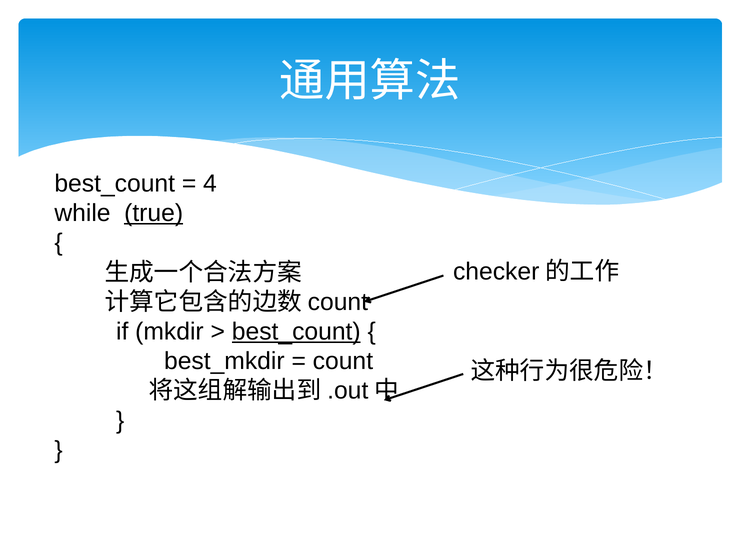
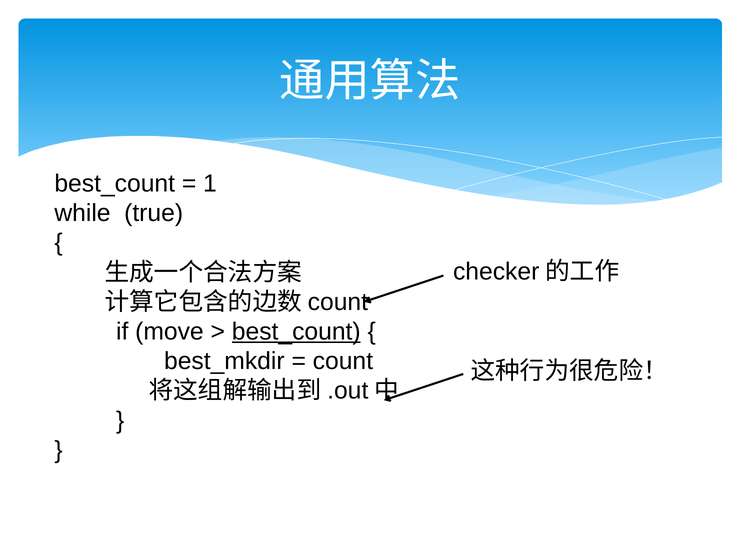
4: 4 -> 1 (210, 184)
true underline: present -> none (154, 213)
mkdir: mkdir -> move (169, 332)
